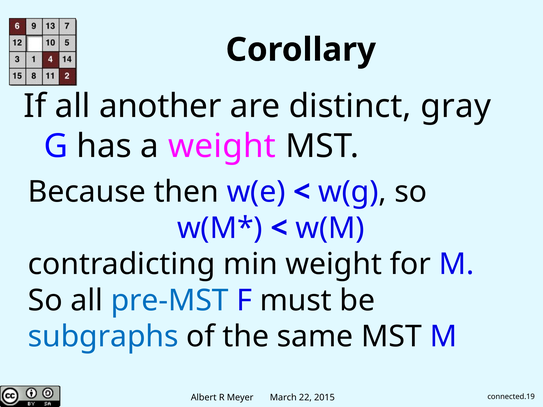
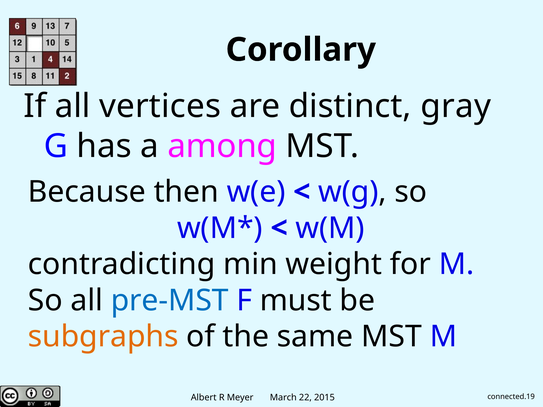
another: another -> vertices (160, 106)
a weight: weight -> among (222, 146)
subgraphs colour: blue -> orange (103, 337)
